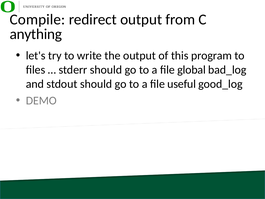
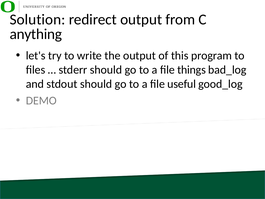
Compile: Compile -> Solution (37, 20)
global: global -> things (192, 70)
